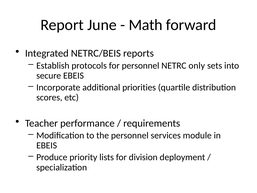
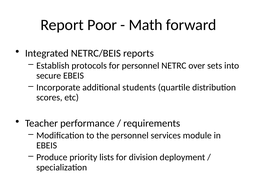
June: June -> Poor (102, 25)
only: only -> over (197, 65)
priorities: priorities -> students (139, 87)
